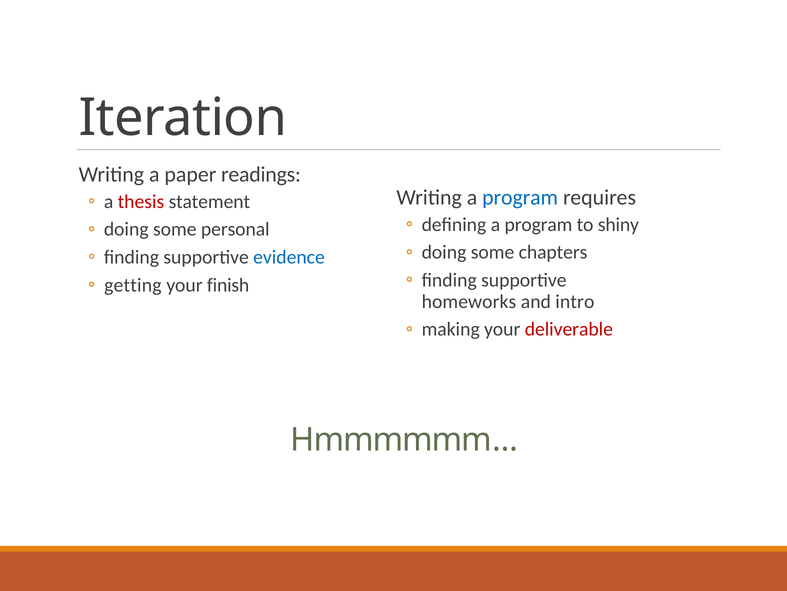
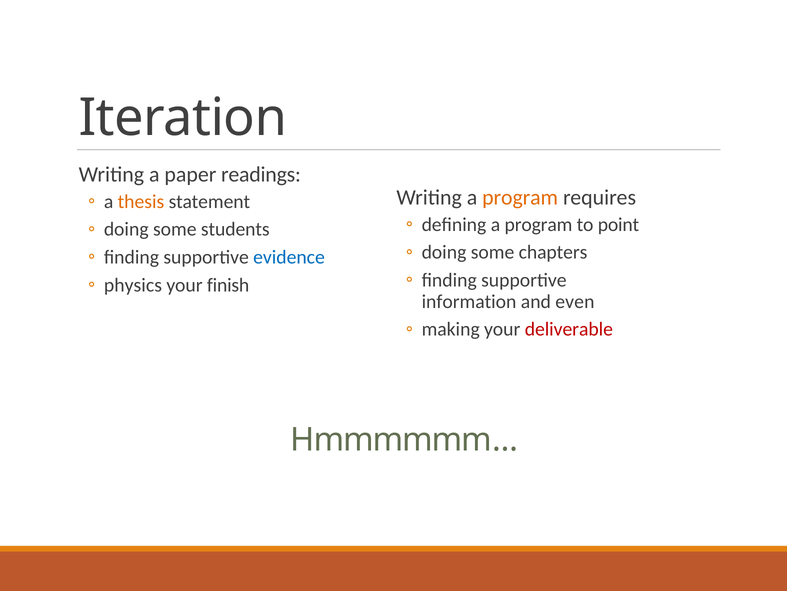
program colour: blue -> orange (520, 197)
thesis colour: red -> orange (141, 201)
shiny: shiny -> point (618, 224)
personal: personal -> students (235, 229)
getting: getting -> physics (133, 285)
homeworks: homeworks -> information (469, 301)
intro: intro -> even (575, 301)
